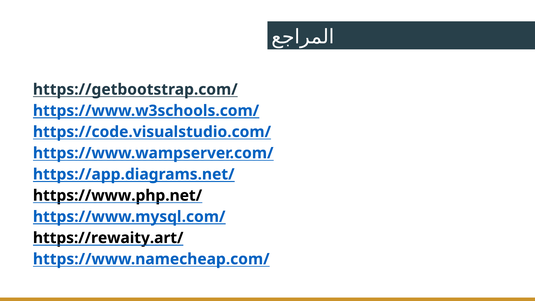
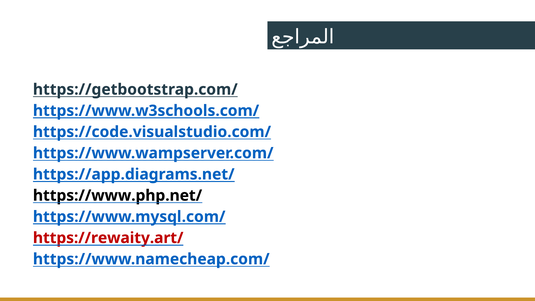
https://rewaity.art/ colour: black -> red (108, 238)
